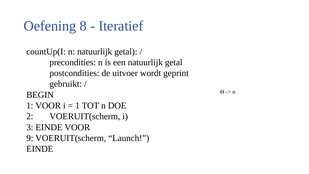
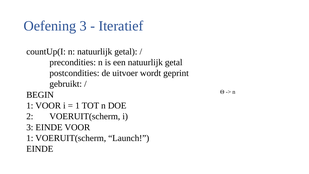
Oefening 8: 8 -> 3 (83, 26)
9: 9 -> 1 (30, 138)
